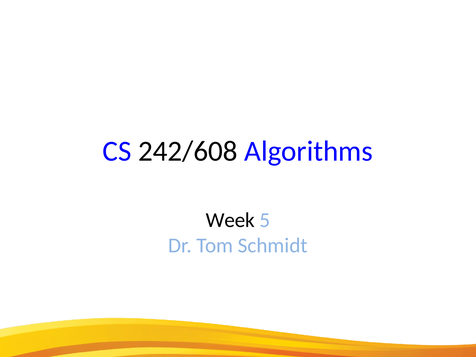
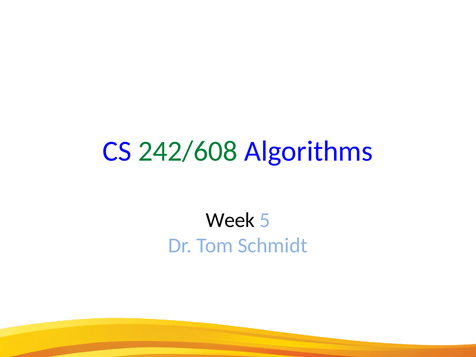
242/608 colour: black -> green (188, 151)
